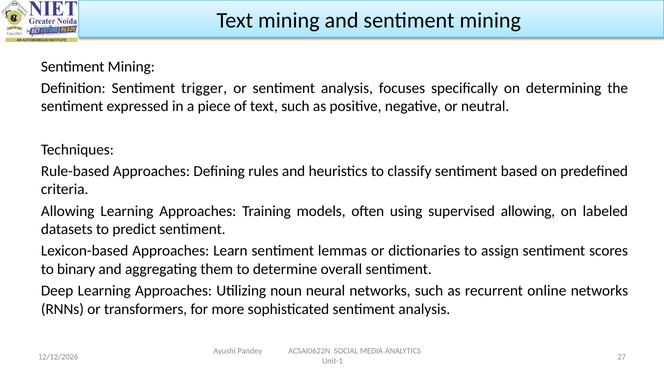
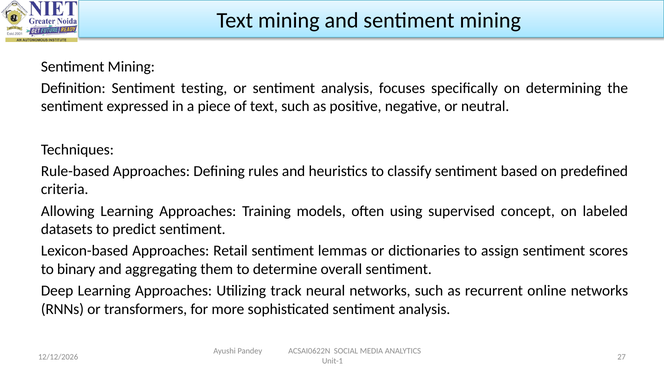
trigger: trigger -> testing (204, 88)
supervised allowing: allowing -> concept (528, 211)
Learn: Learn -> Retail (230, 251)
noun: noun -> track (286, 290)
